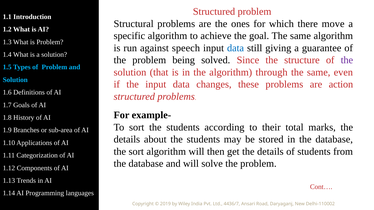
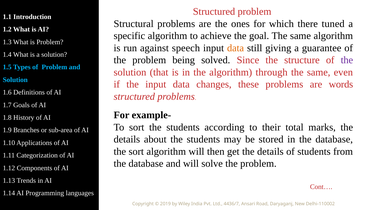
move: move -> tuned (333, 24)
data colour: blue -> orange (236, 48)
action: action -> words (341, 85)
